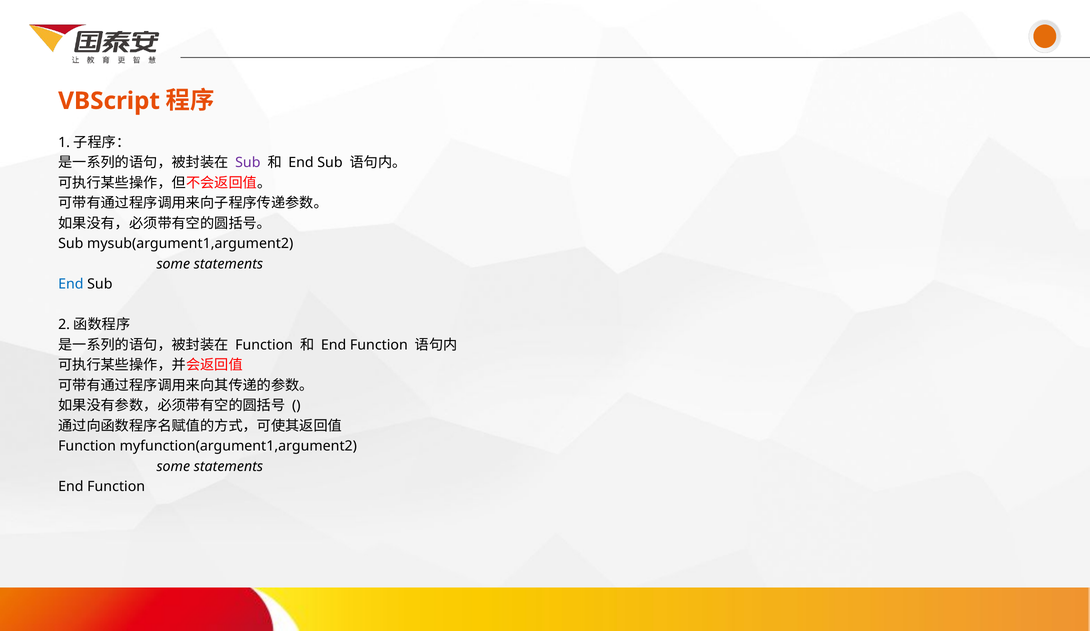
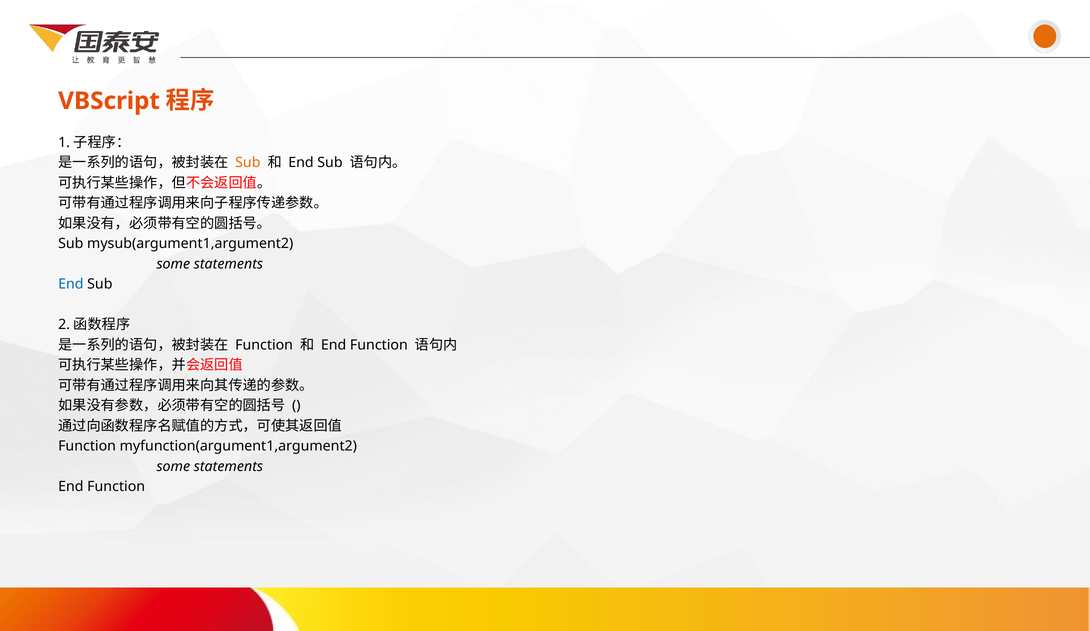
Sub colour: purple -> orange (248, 163)
